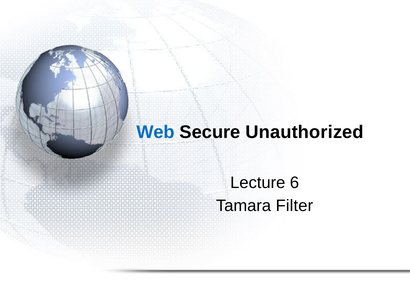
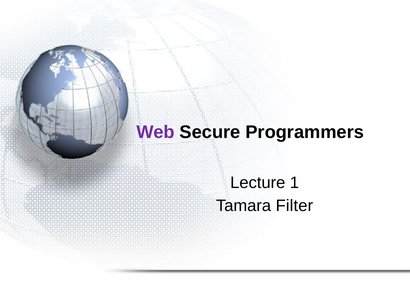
Web colour: blue -> purple (156, 132)
Unauthorized: Unauthorized -> Programmers (305, 132)
6: 6 -> 1 (294, 182)
